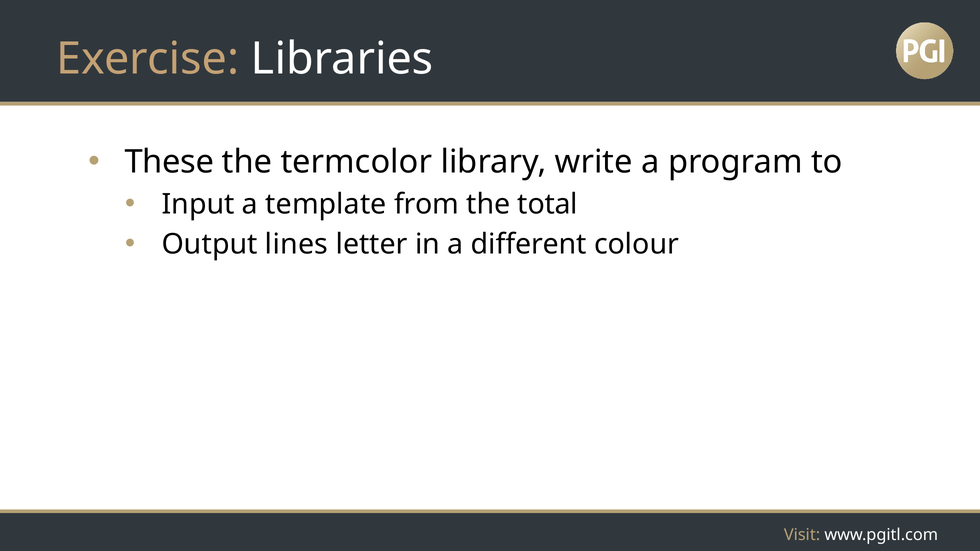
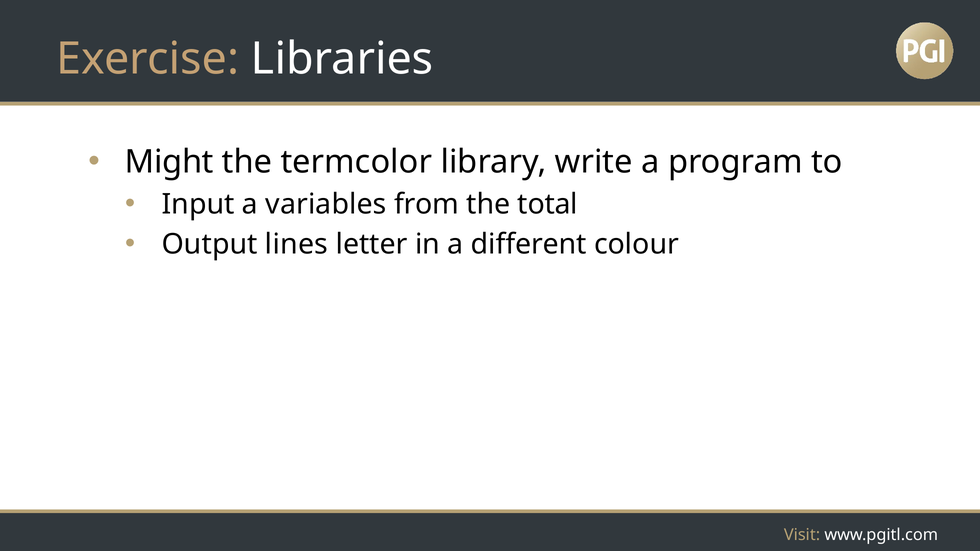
These: These -> Might (169, 162)
template: template -> variables (326, 204)
